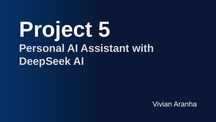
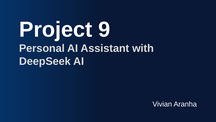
5: 5 -> 9 (104, 30)
